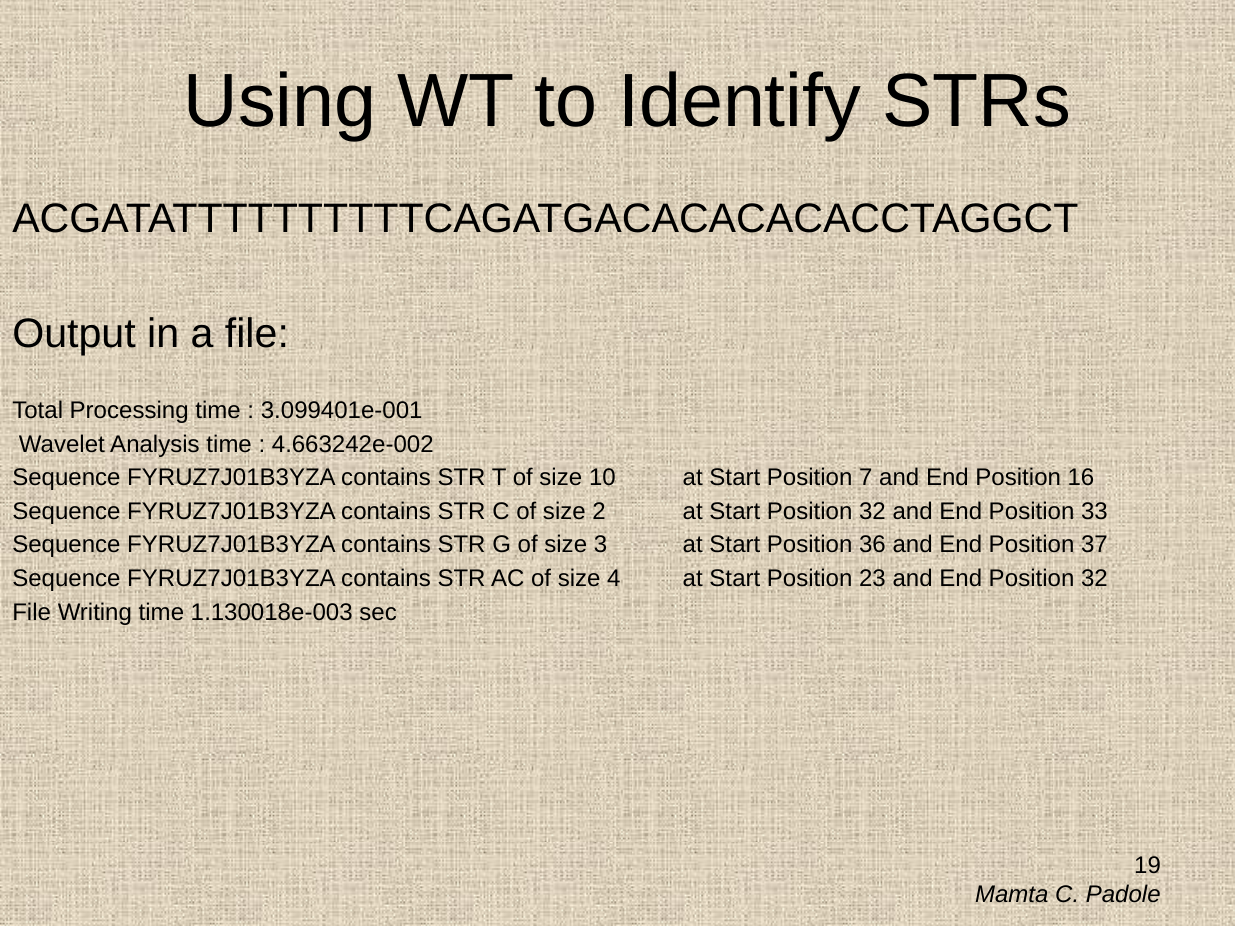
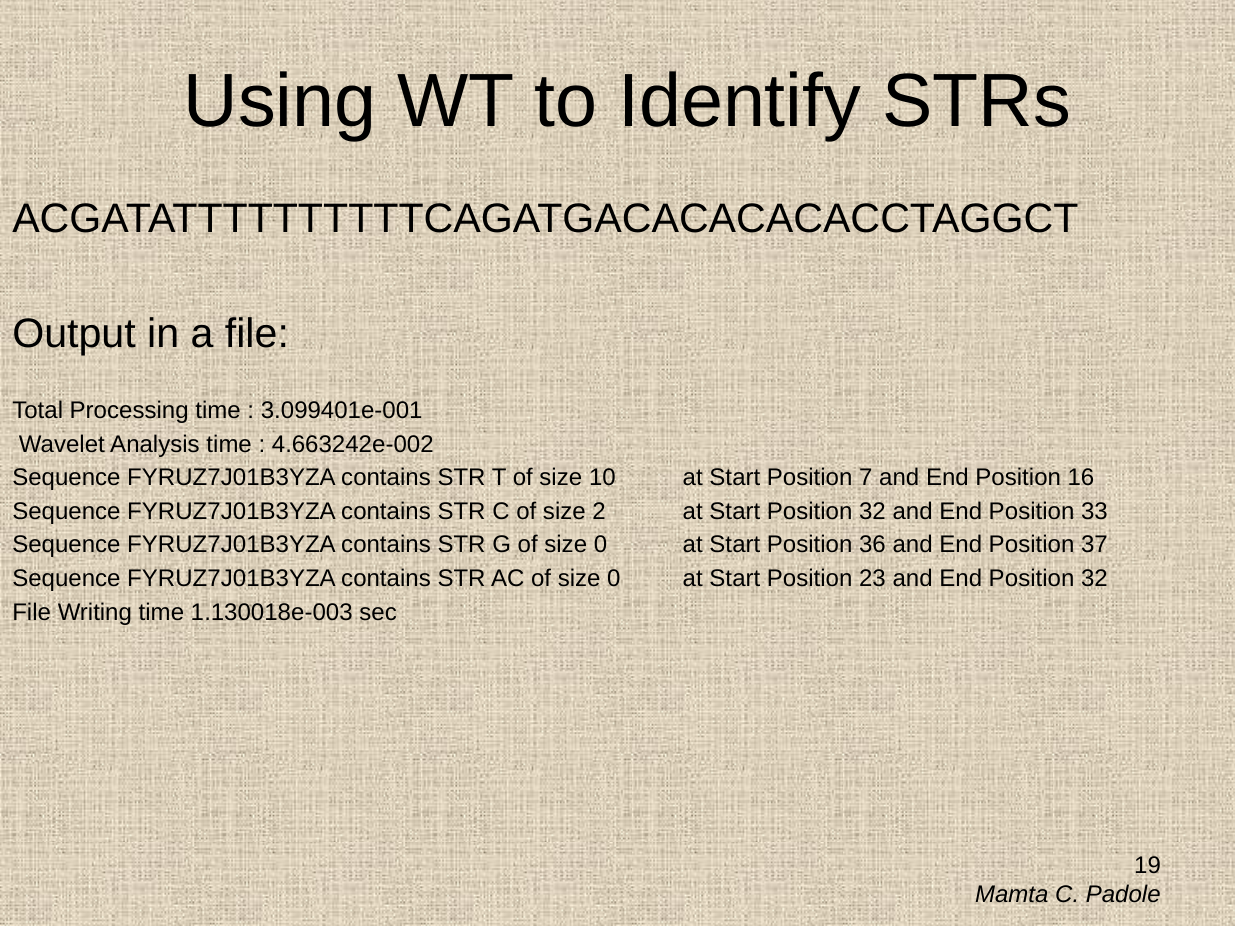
G of size 3: 3 -> 0 (600, 545)
AC of size 4: 4 -> 0 (614, 579)
